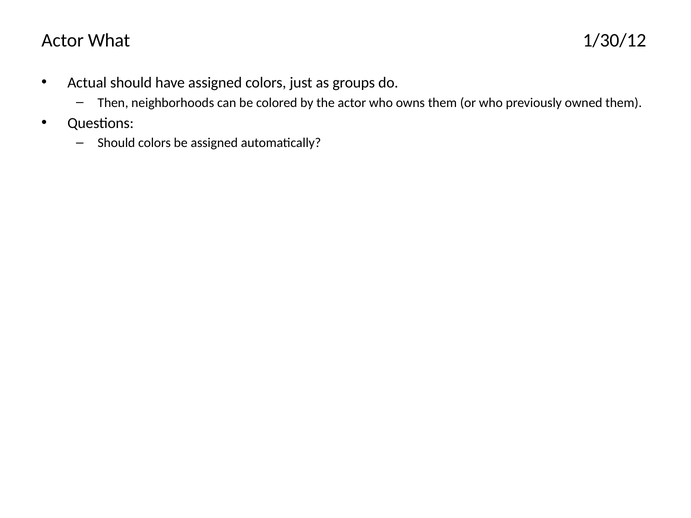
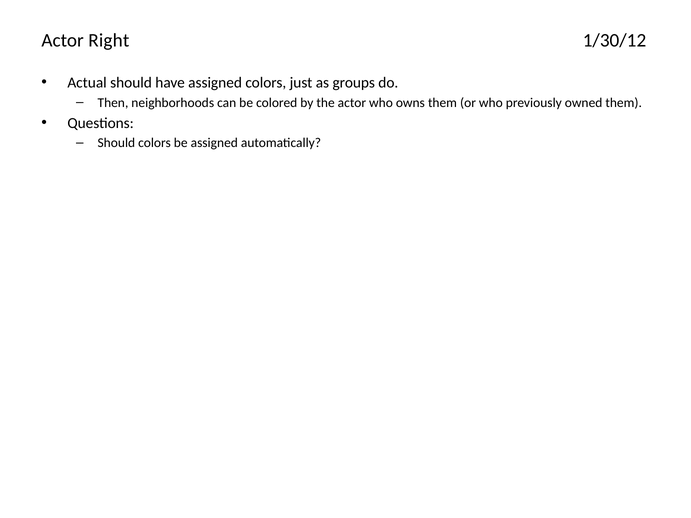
What: What -> Right (109, 41)
